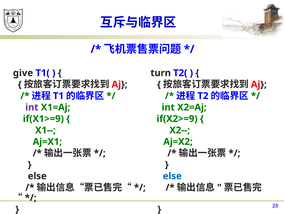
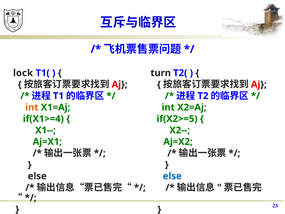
give: give -> lock (23, 73)
int colour: purple -> orange (32, 107)
if(X1>=9: if(X1>=9 -> if(X1>=4 (43, 119)
if(X2>=9: if(X2>=9 -> if(X2>=5 (177, 119)
